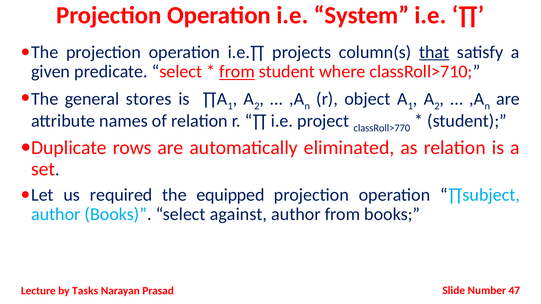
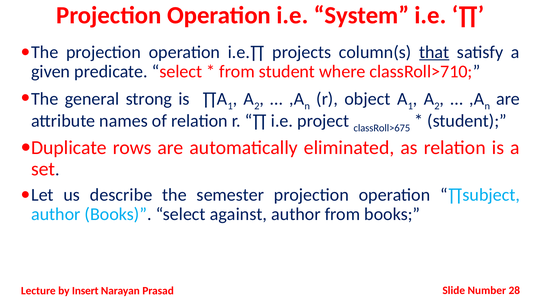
from underline: present -> none (237, 72)
stores: stores -> strong (149, 99)
classRoll>770: classRoll>770 -> classRoll>675 (382, 128)
required: required -> describe (121, 195)
equipped: equipped -> semester (230, 195)
Tasks: Tasks -> Insert (85, 291)
47: 47 -> 28 (514, 291)
